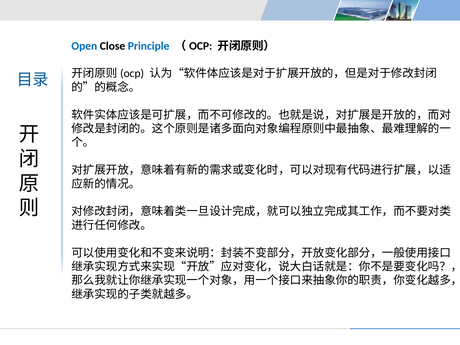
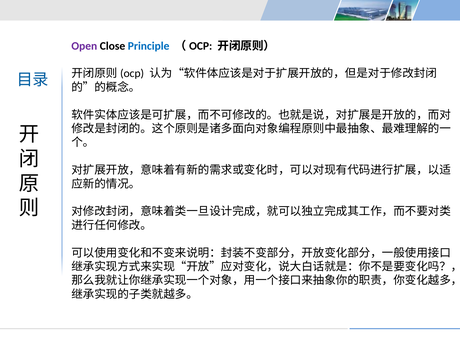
Open colour: blue -> purple (84, 46)
